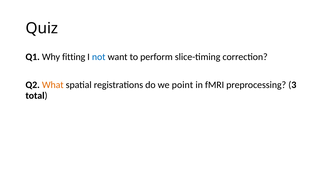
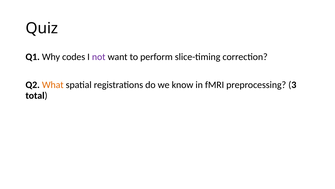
fitting: fitting -> codes (74, 57)
not colour: blue -> purple (99, 57)
point: point -> know (183, 85)
